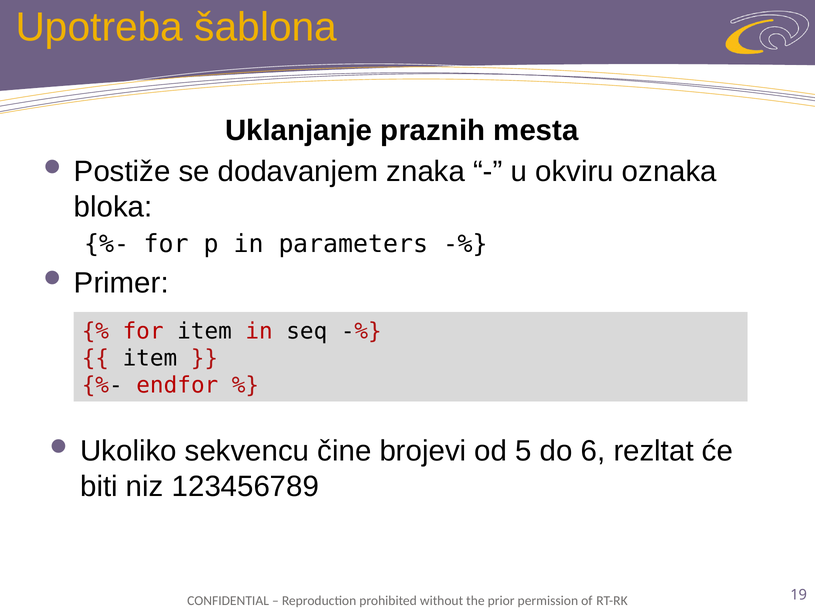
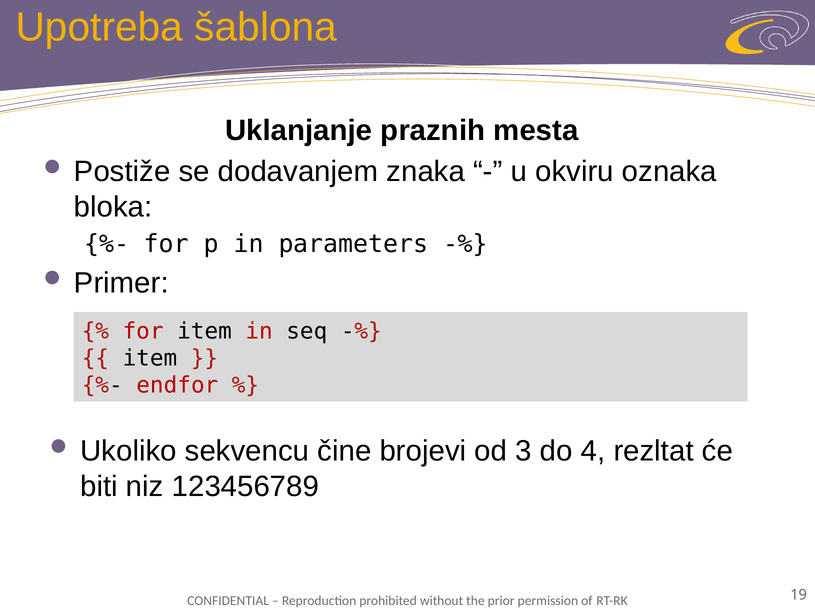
5: 5 -> 3 (524, 451)
6: 6 -> 4 (593, 451)
